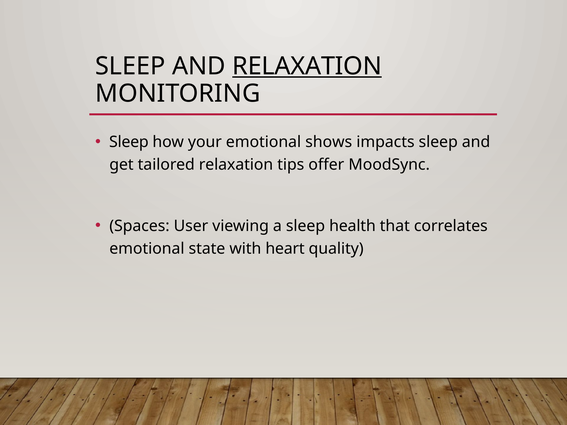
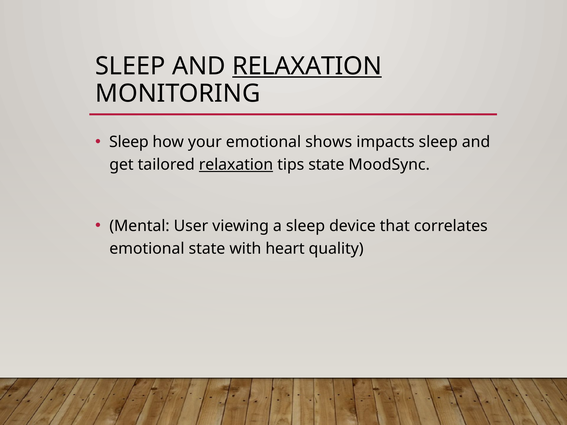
relaxation underline: none -> present (236, 165)
tips offer: offer -> state (326, 165)
Spaces: Spaces -> Mental (139, 226)
health: health -> device (352, 226)
